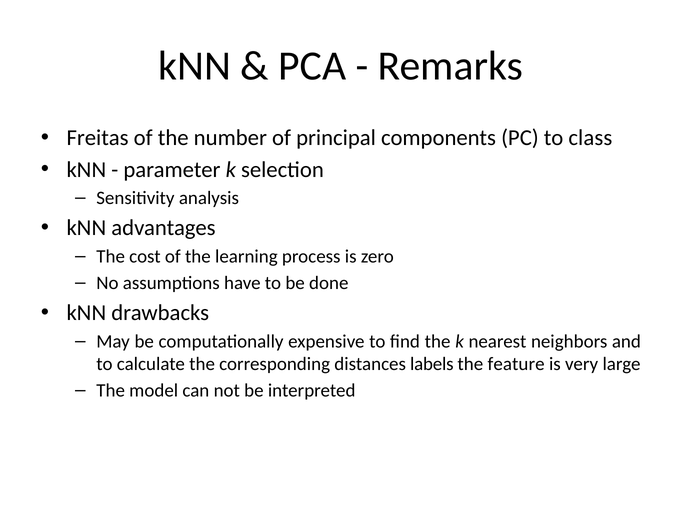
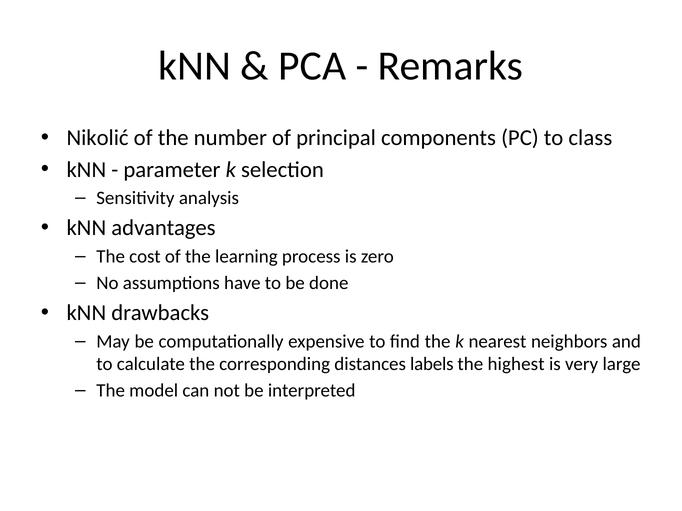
Freitas: Freitas -> Nikolić (98, 138)
feature: feature -> highest (516, 364)
